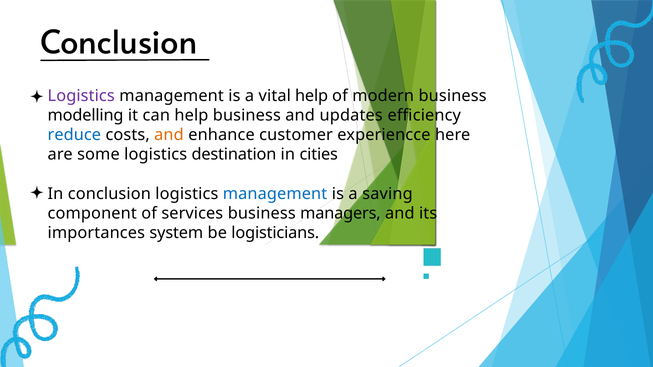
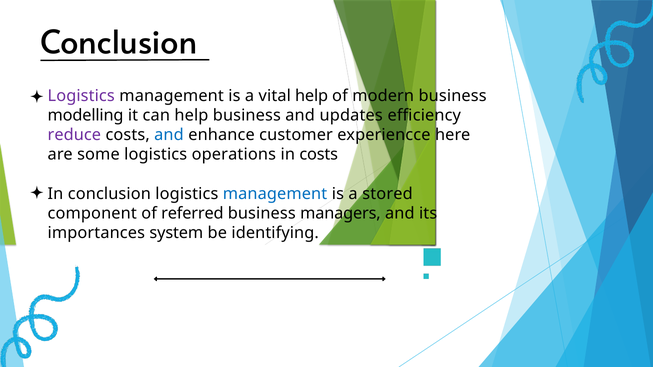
reduce colour: blue -> purple (74, 135)
and colour: orange -> blue (169, 135)
destination: destination -> operations (234, 155)
in cities: cities -> costs (319, 155)
saving: saving -> stored (388, 194)
services: services -> referred (192, 213)
logisticians: logisticians -> identifying (275, 233)
